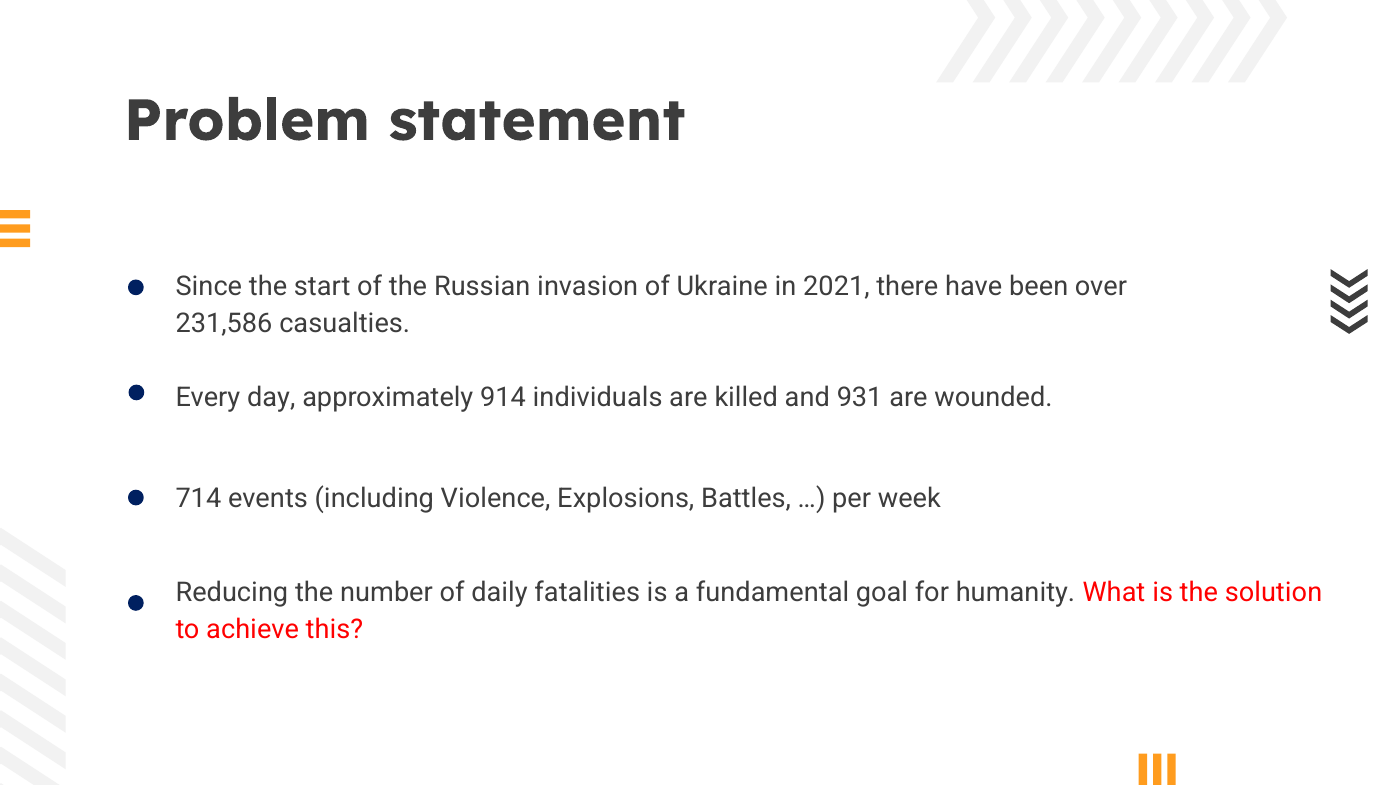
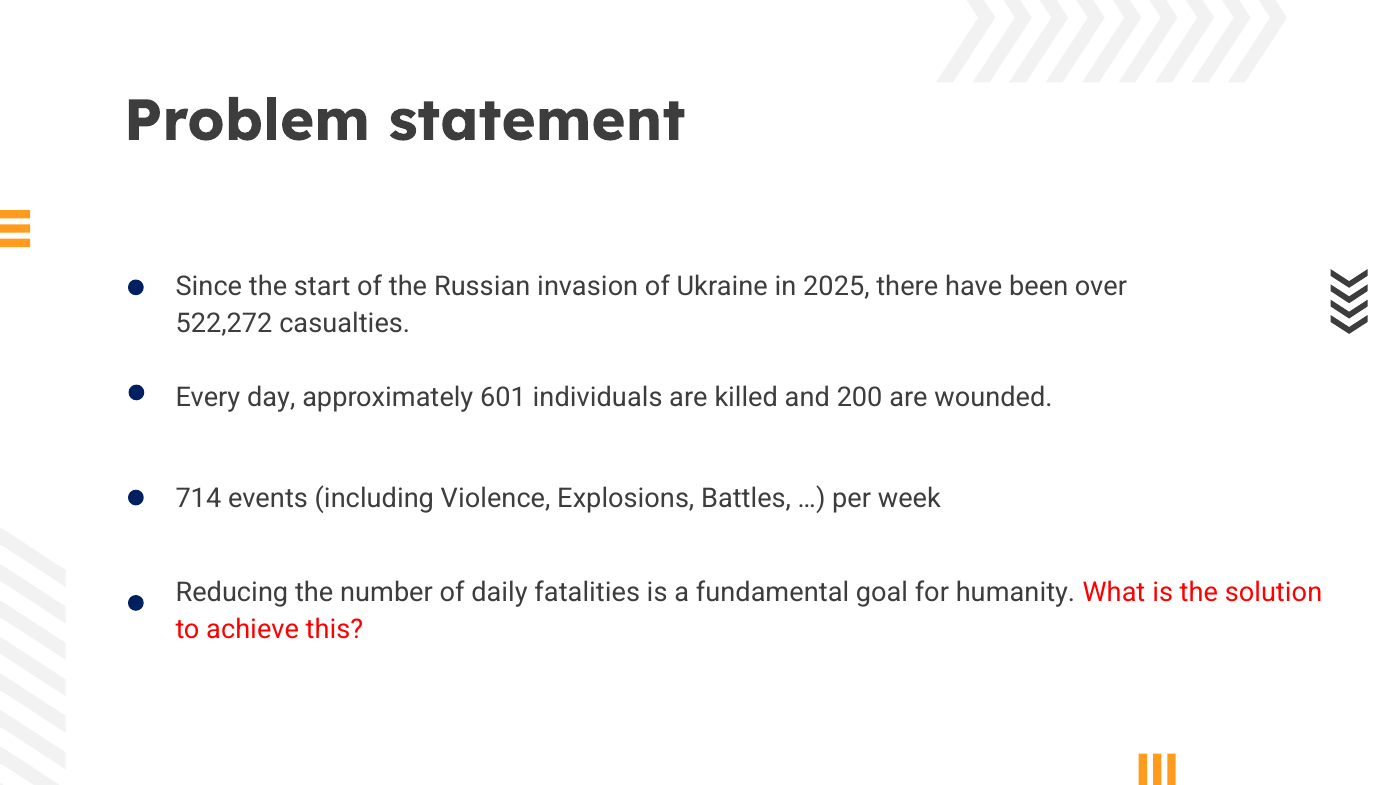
2021: 2021 -> 2025 (836, 286)
231,586: 231,586 -> 522,272 (224, 324)
914: 914 -> 601 (503, 398)
931: 931 -> 200 (860, 398)
